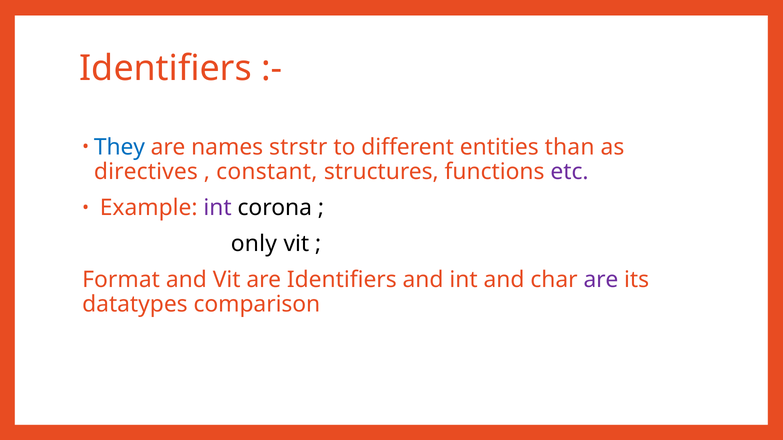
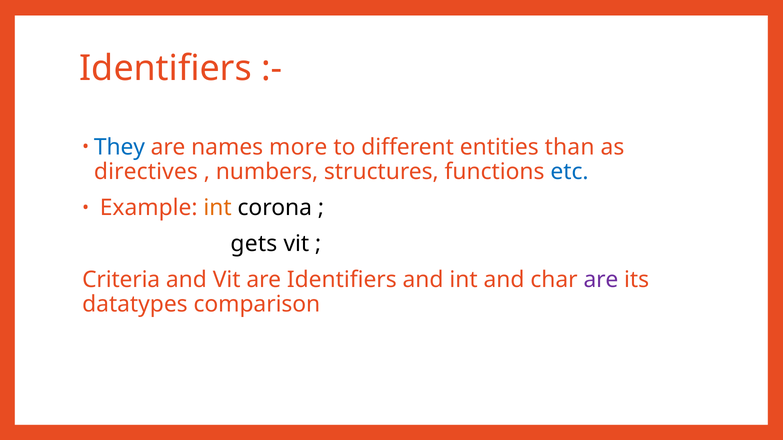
strstr: strstr -> more (298, 147)
constant: constant -> numbers (267, 172)
etc colour: purple -> blue (569, 172)
int colour: purple -> orange (218, 208)
only: only -> gets (254, 244)
Format: Format -> Criteria (121, 280)
